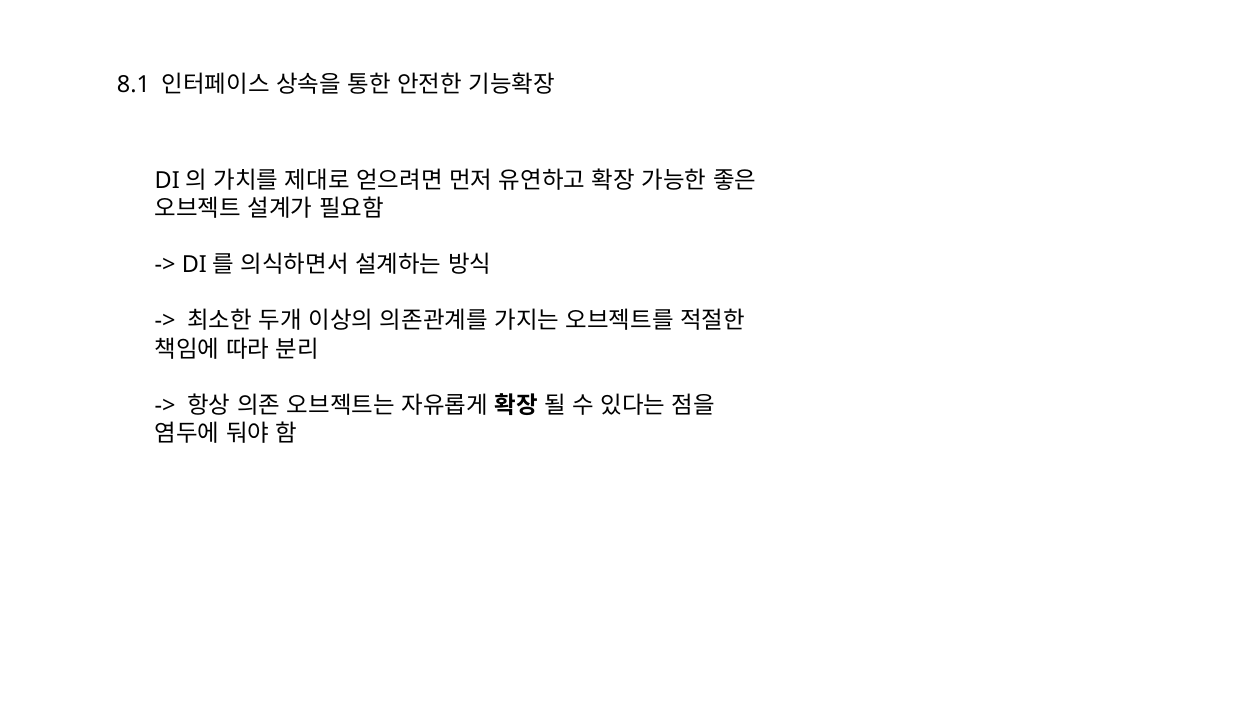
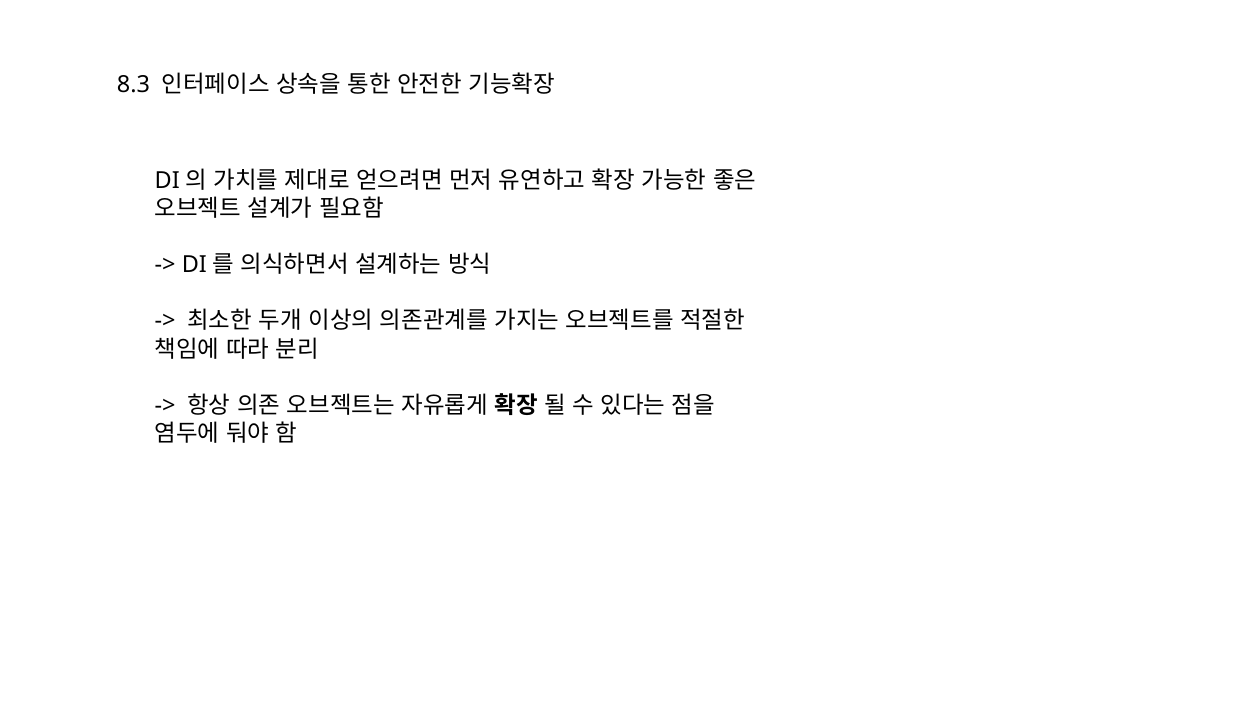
8.1: 8.1 -> 8.3 (133, 85)
